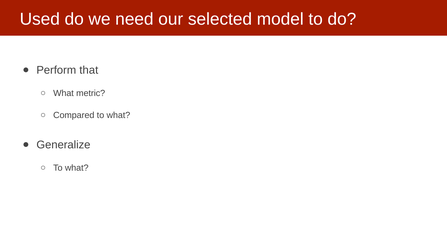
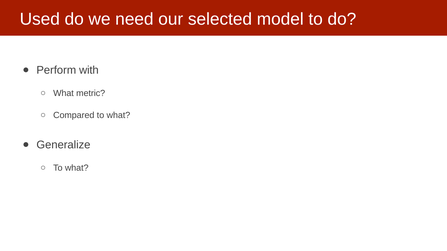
that: that -> with (89, 70)
